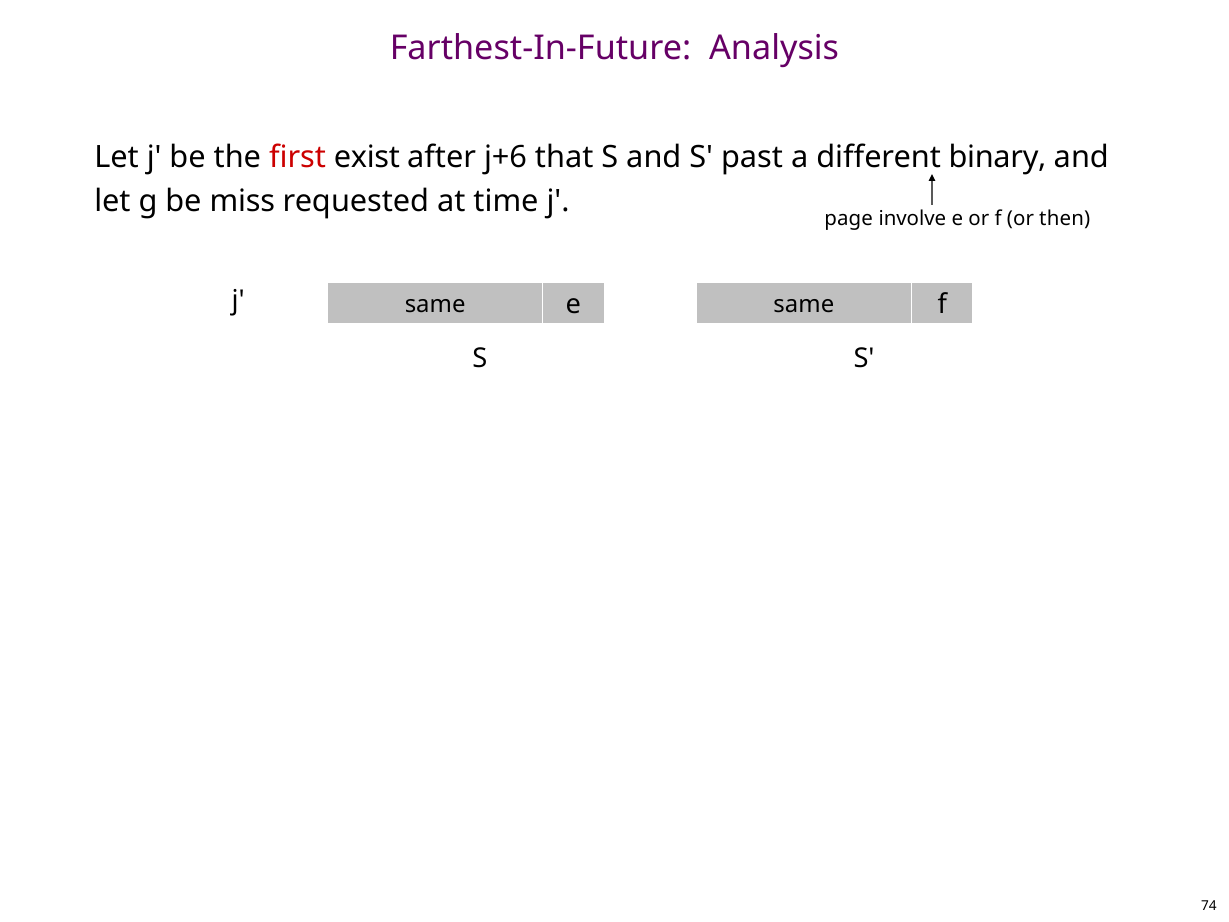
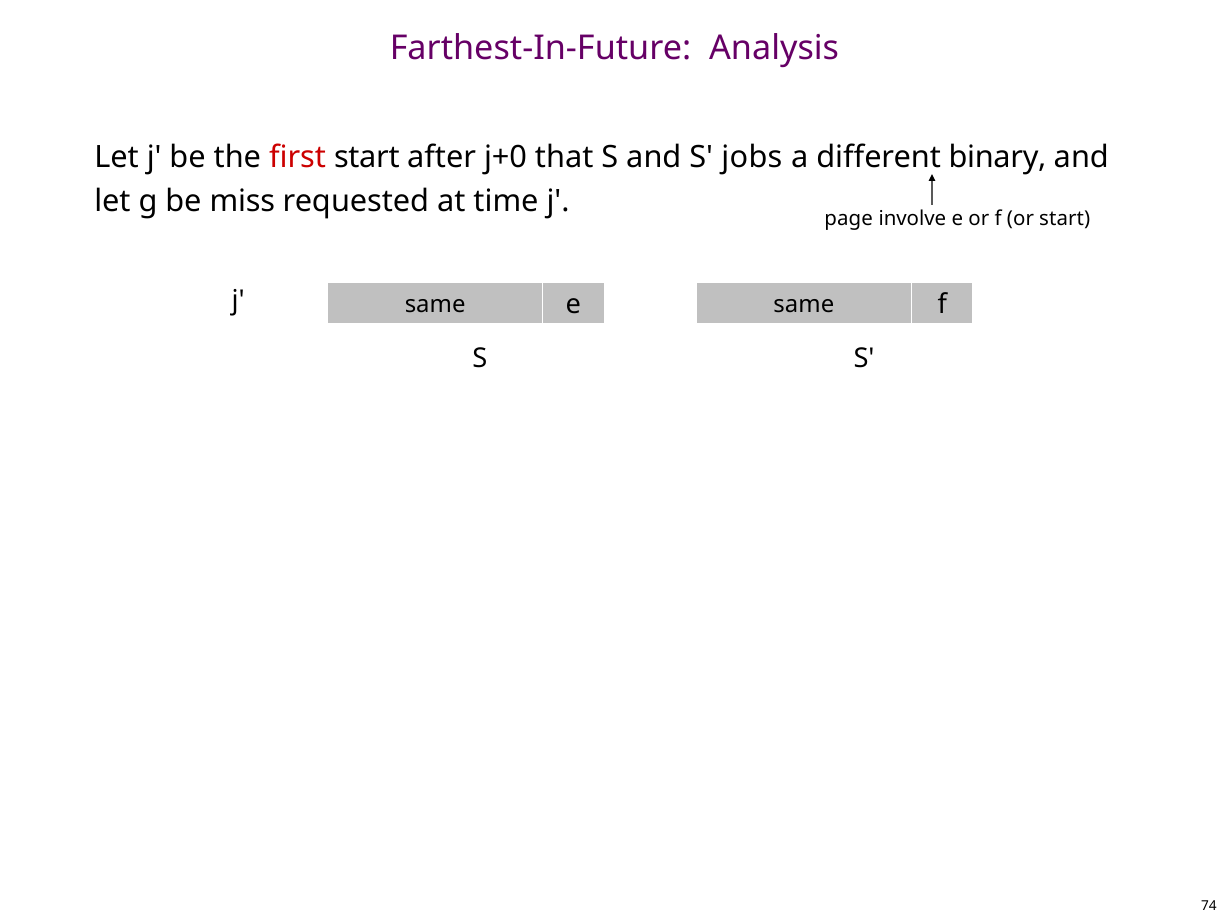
first exist: exist -> start (367, 157)
j+6: j+6 -> j+0 (506, 157)
past: past -> jobs (752, 157)
or then: then -> start (1065, 218)
